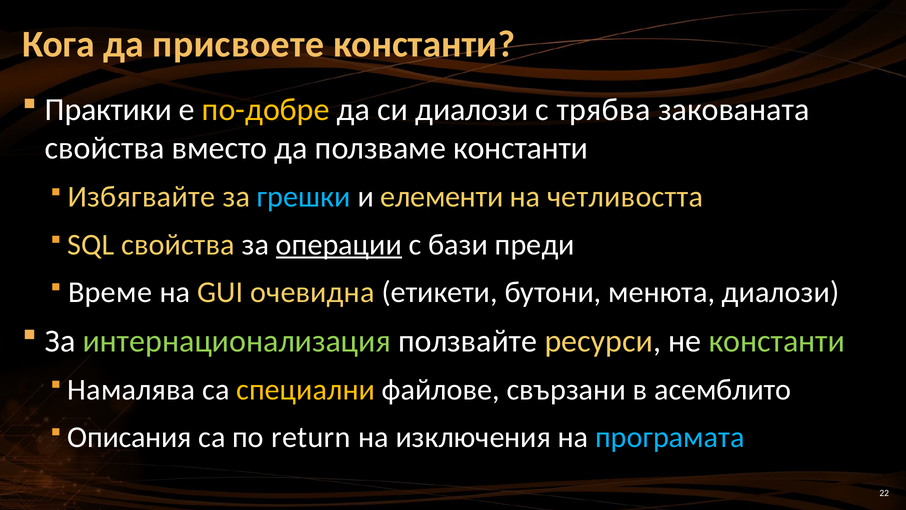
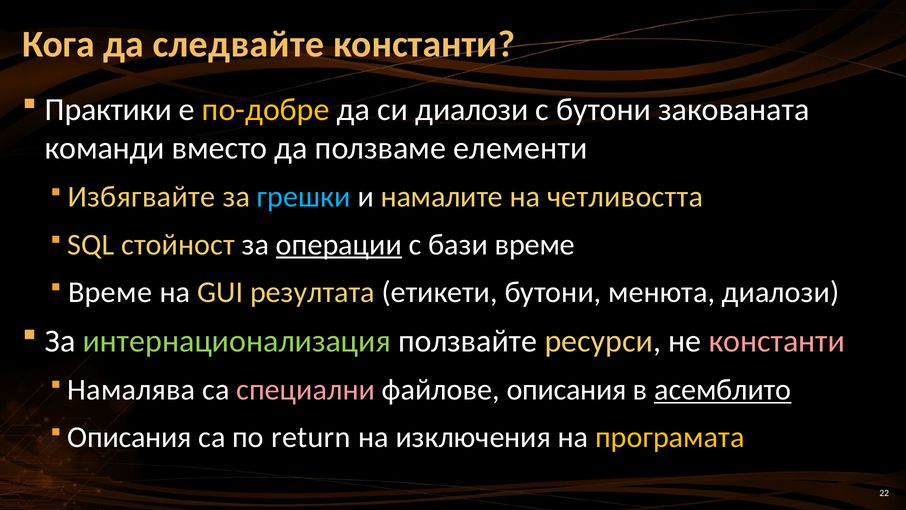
присвоете: присвоете -> следвайте (238, 44)
с трябва: трябва -> бутони (604, 110)
свойства: свойства -> команди (105, 148)
ползваме константи: константи -> елементи (520, 148)
елементи: елементи -> намалите (442, 197)
SQL свойства: свойства -> стойност (178, 244)
бази преди: преди -> време (535, 244)
очевидна: очевидна -> резултата (312, 292)
константи colour: light green -> pink (777, 341)
специални colour: yellow -> pink (306, 390)
файлове свързани: свързани -> описания (566, 390)
асемблито underline: none -> present (723, 390)
програмата colour: light blue -> yellow (670, 437)
